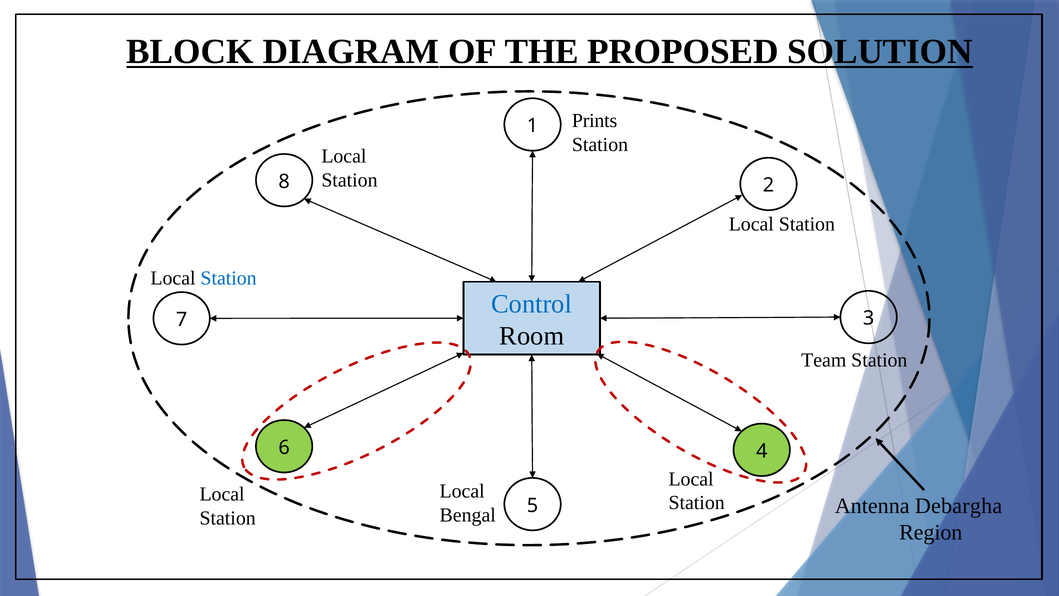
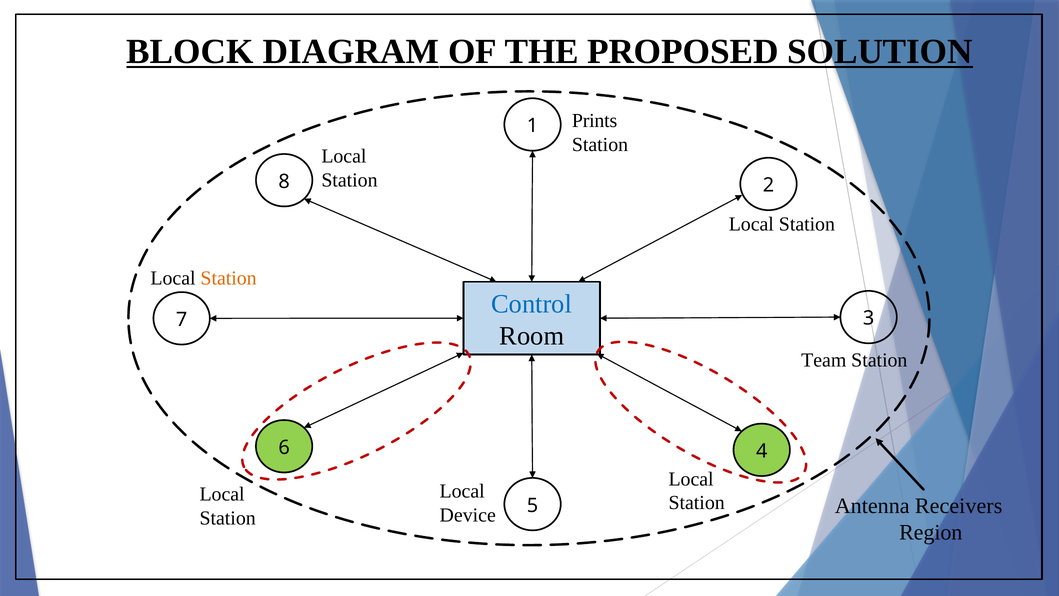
Station colour: blue -> orange (229, 278)
Debargha: Debargha -> Receivers (959, 506)
Bengal: Bengal -> Device (468, 515)
